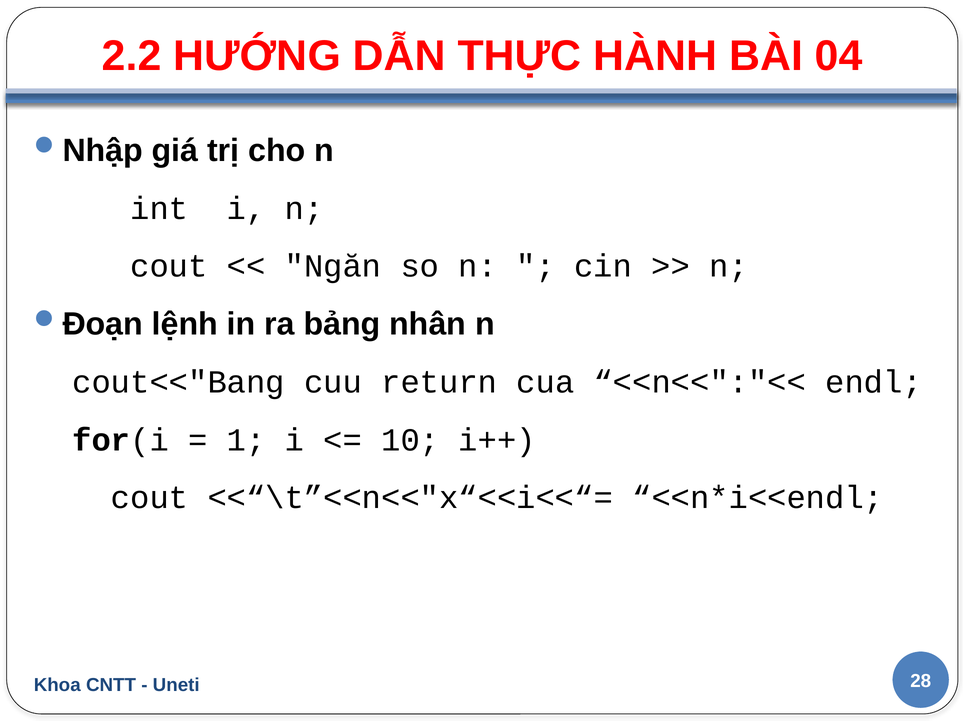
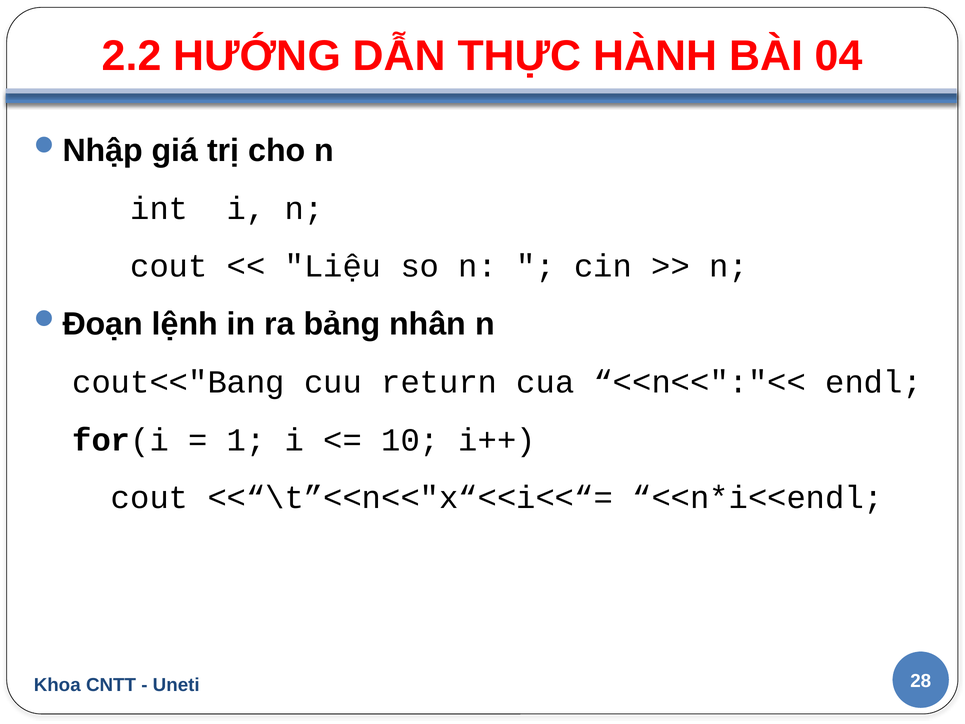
Ngăn: Ngăn -> Liệu (333, 266)
